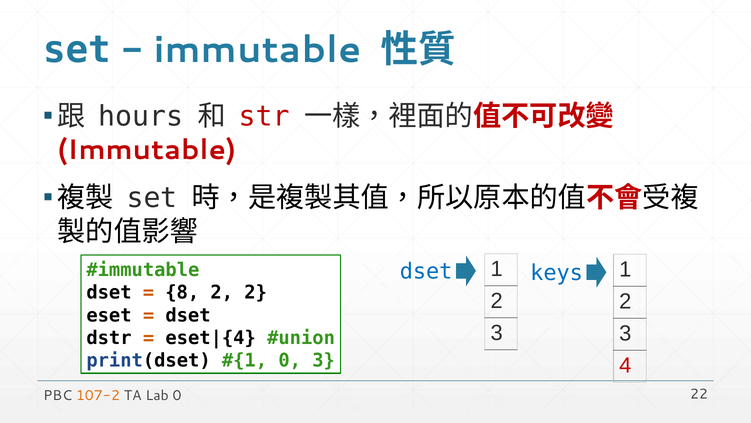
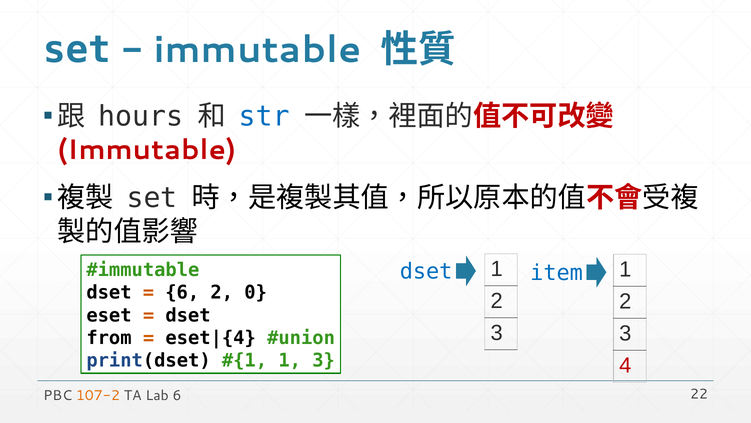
str colour: red -> blue (264, 116)
keys: keys -> item (557, 273)
8: 8 -> 6 (182, 292)
2 2: 2 -> 0 (256, 292)
dstr: dstr -> from (109, 337)
0: 0 -> 1 (290, 360)
Lab 0: 0 -> 6 (177, 395)
